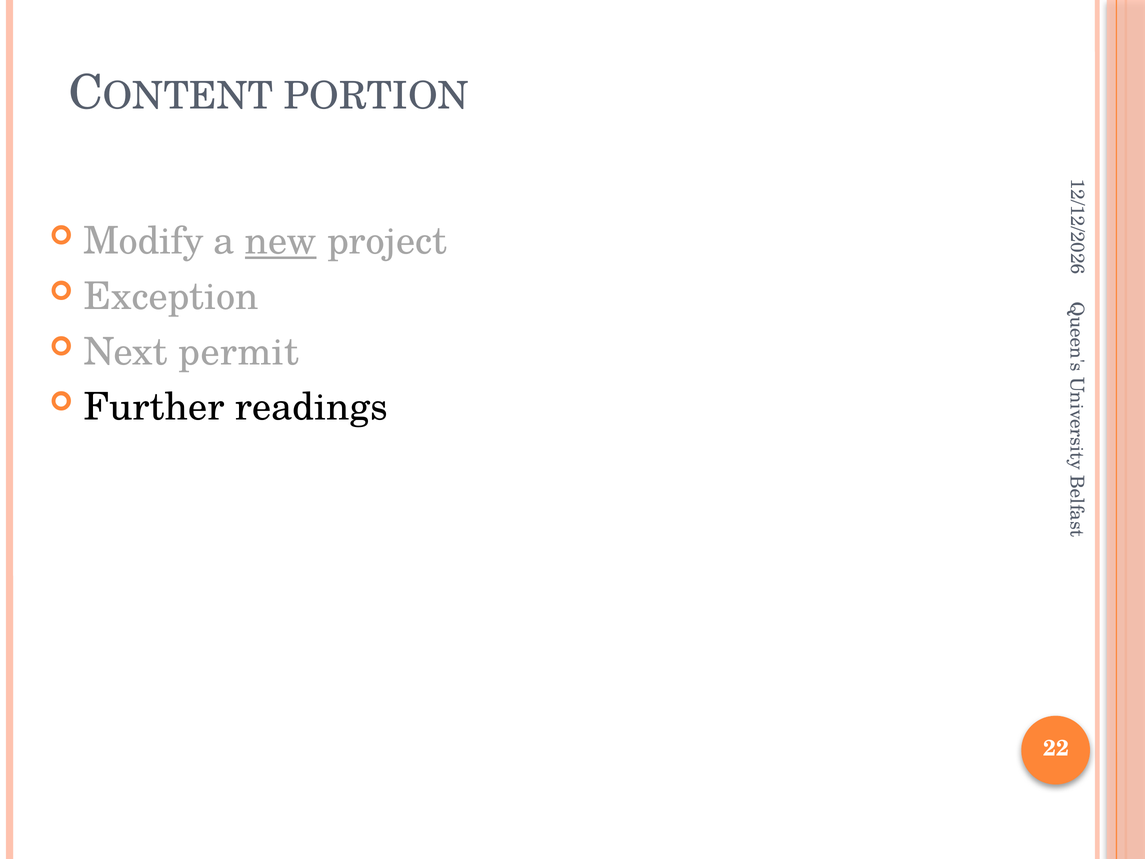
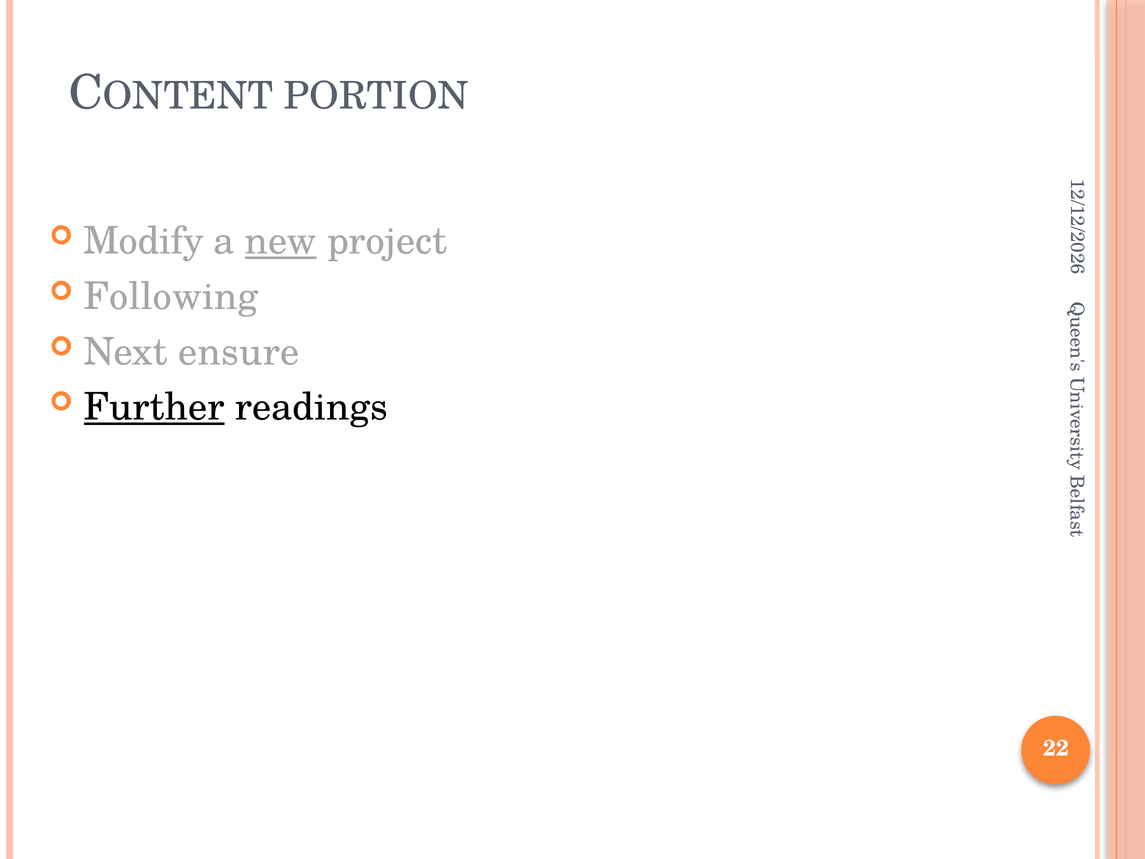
Exception: Exception -> Following (171, 297)
permit: permit -> ensure (239, 352)
Further underline: none -> present (154, 407)
